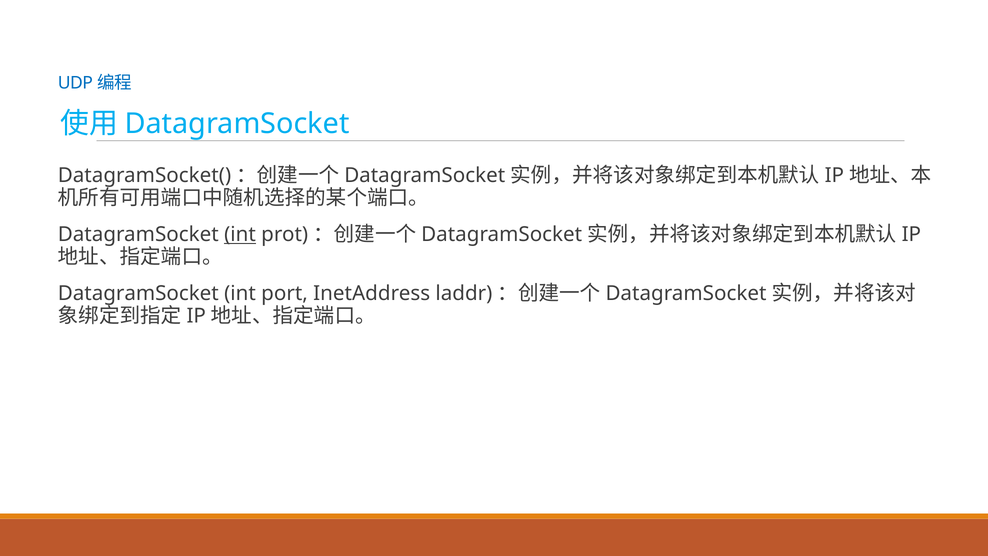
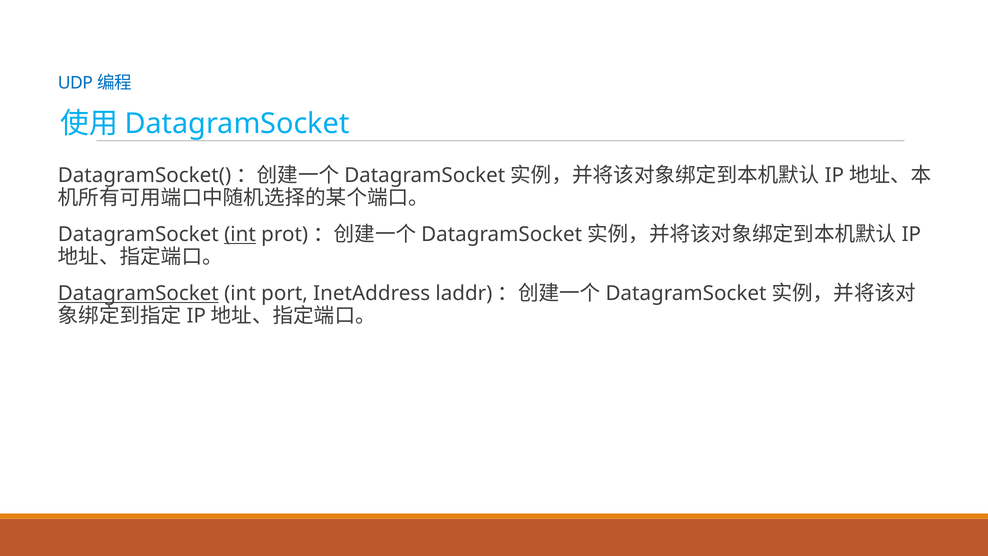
DatagramSocket underline: none -> present (138, 293)
